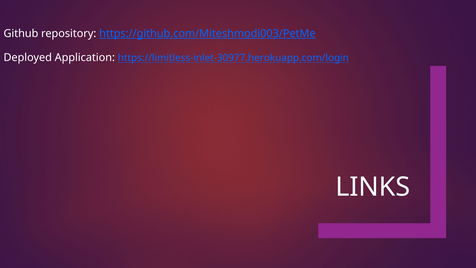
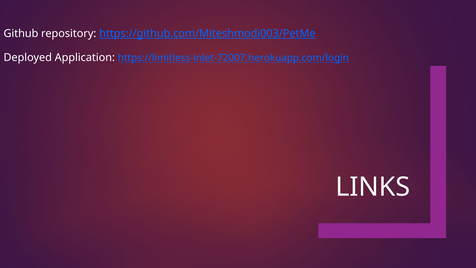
https://limitless-inlet-30977.herokuapp.com/login: https://limitless-inlet-30977.herokuapp.com/login -> https://limitless-inlet-72007.herokuapp.com/login (233, 58)
